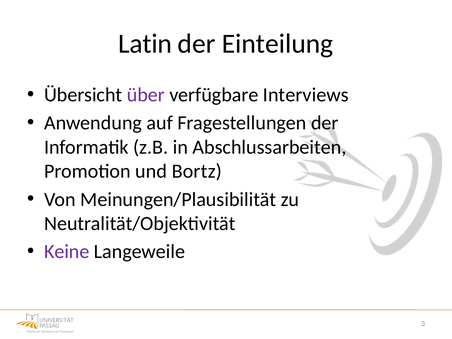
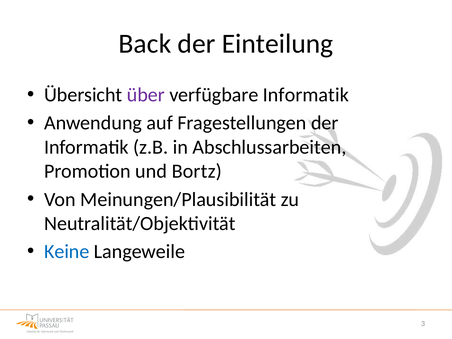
Latin: Latin -> Back (145, 44)
verfügbare Interviews: Interviews -> Informatik (306, 95)
Keine colour: purple -> blue (67, 252)
